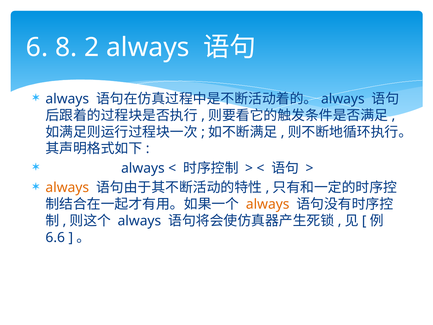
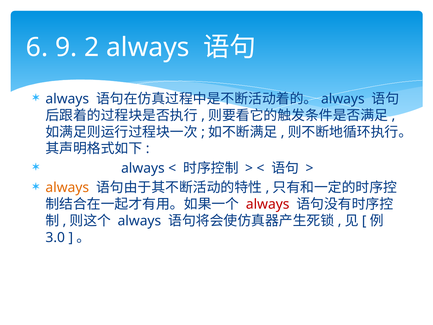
8: 8 -> 9 (66, 48)
always colour: orange -> red (268, 204)
6.6: 6.6 -> 3.0 (55, 237)
